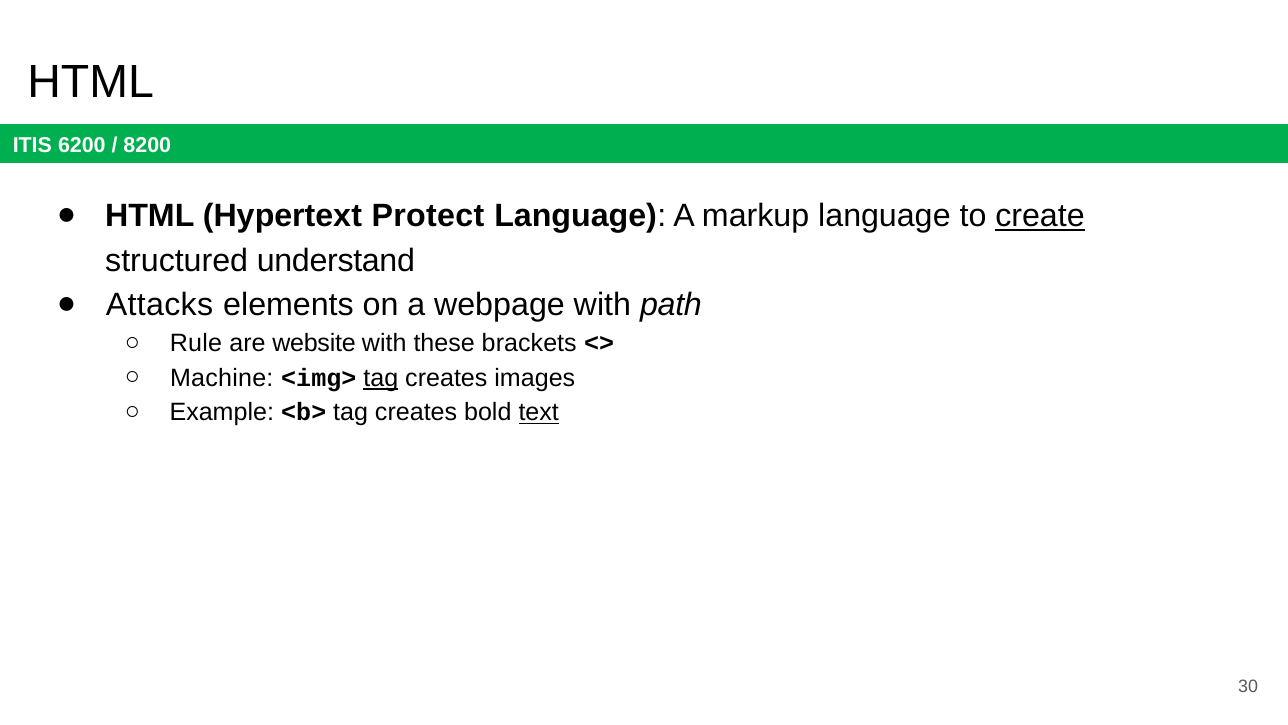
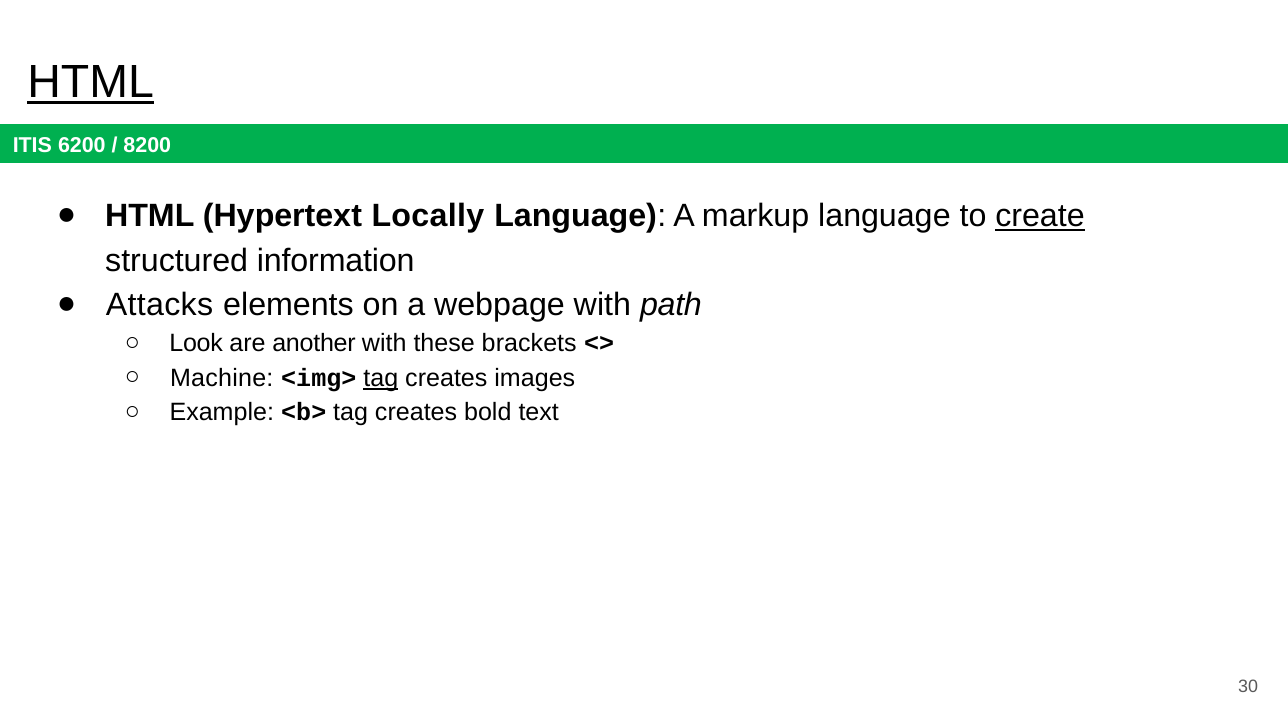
HTML underline: none -> present (91, 82)
Protect: Protect -> Locally (428, 216)
understand: understand -> information (336, 260)
Rule: Rule -> Look (196, 343)
website: website -> another (314, 343)
text underline: present -> none (539, 412)
